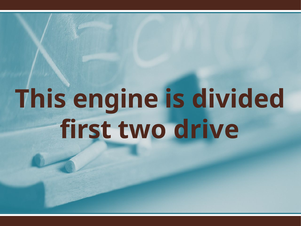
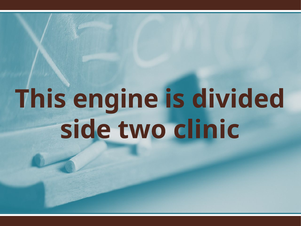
first: first -> side (86, 130)
drive: drive -> clinic (206, 130)
